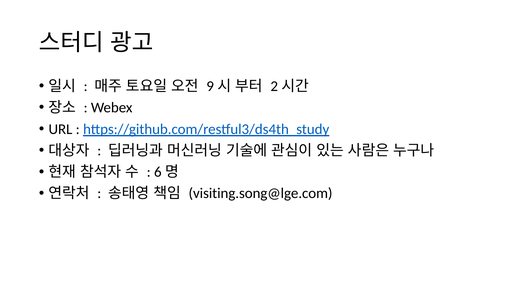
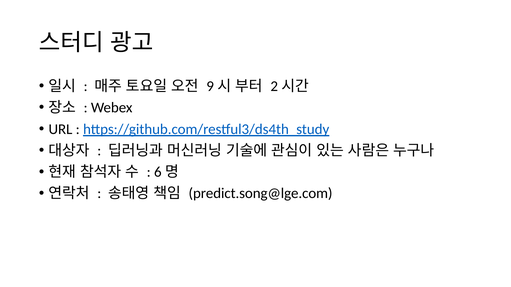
visiting.song@lge.com: visiting.song@lge.com -> predict.song@lge.com (261, 194)
